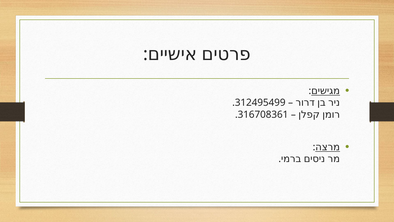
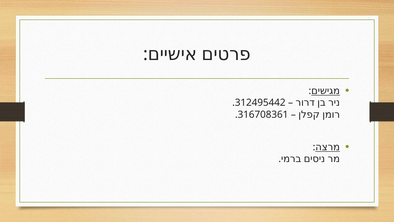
312495499: 312495499 -> 312495442 (260, 103)
